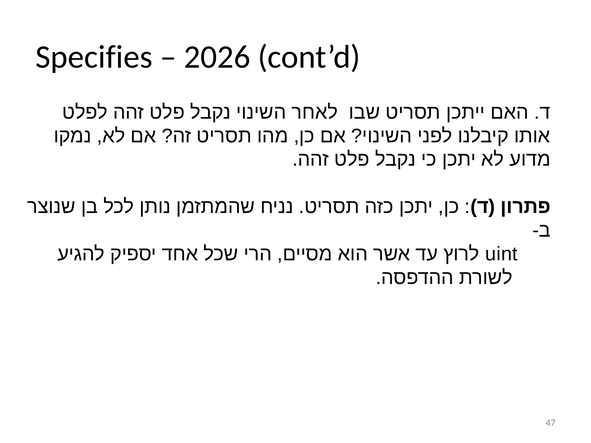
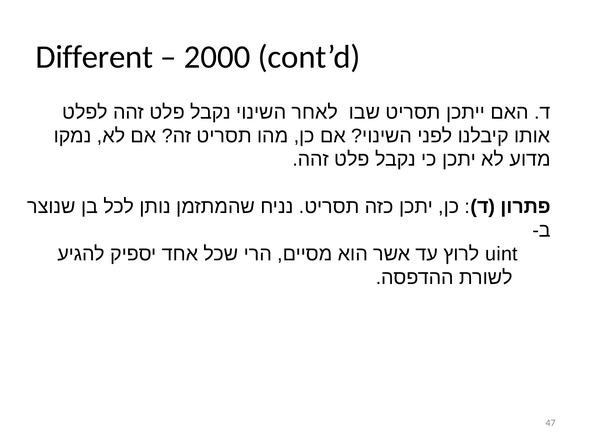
Specifies: Specifies -> Different (94, 57)
2026: 2026 -> 2000 (217, 57)
